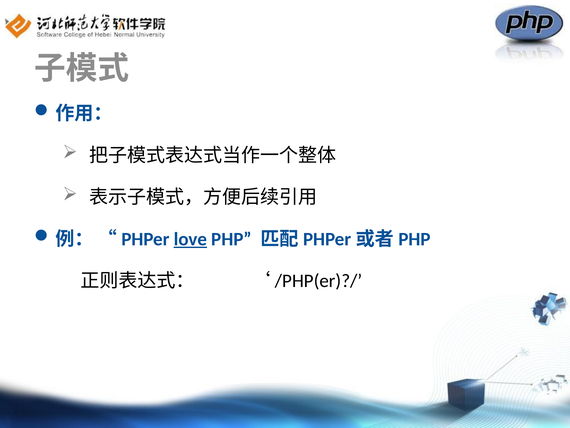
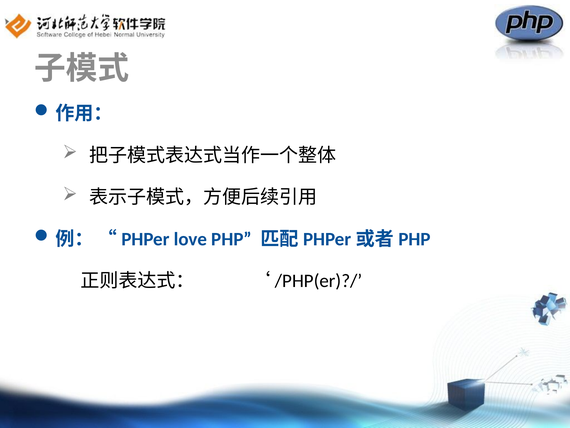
love underline: present -> none (190, 239)
